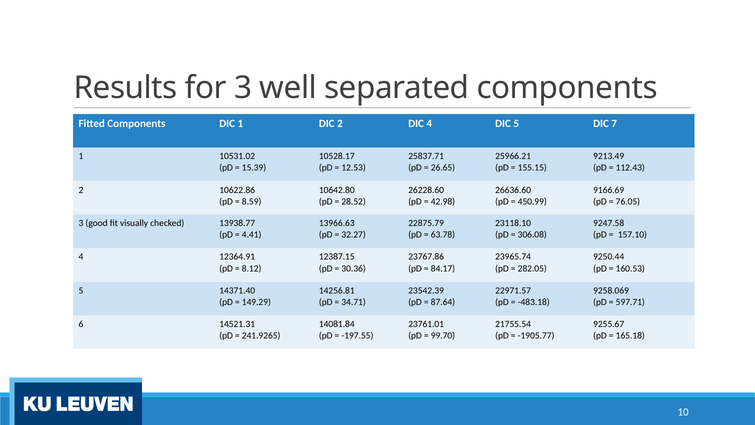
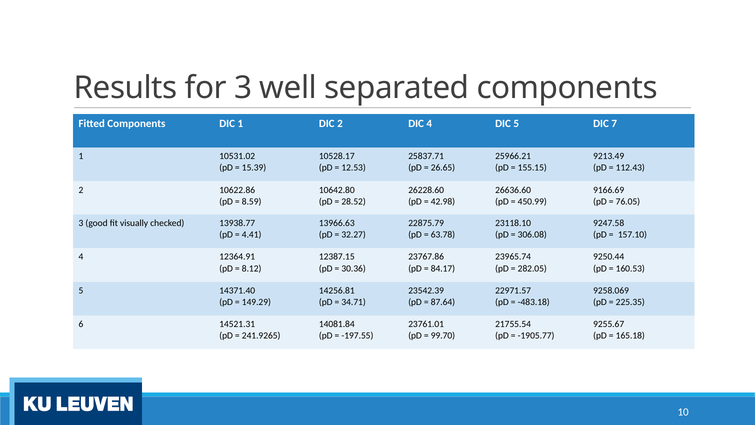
597.71: 597.71 -> 225.35 (630, 302)
